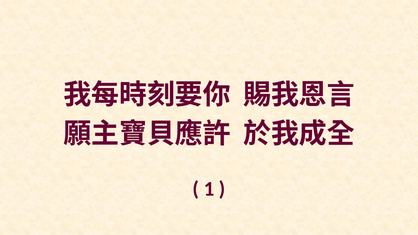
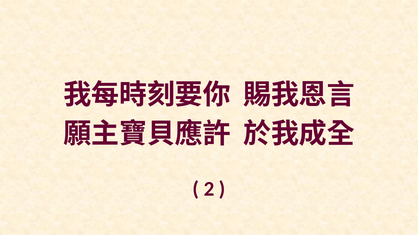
1: 1 -> 2 (209, 189)
